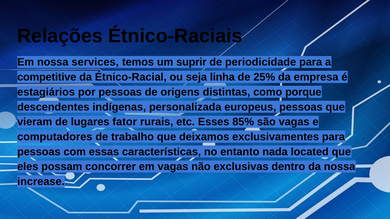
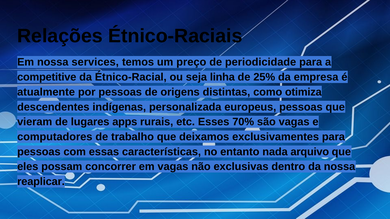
suprir: suprir -> preço (191, 62)
estagiários: estagiários -> atualmente (46, 92)
porque: porque -> otimiza (303, 92)
fator: fator -> apps (125, 122)
85%: 85% -> 70% (243, 122)
located: located -> arquivo (310, 152)
increase: increase -> reaplicar (41, 182)
